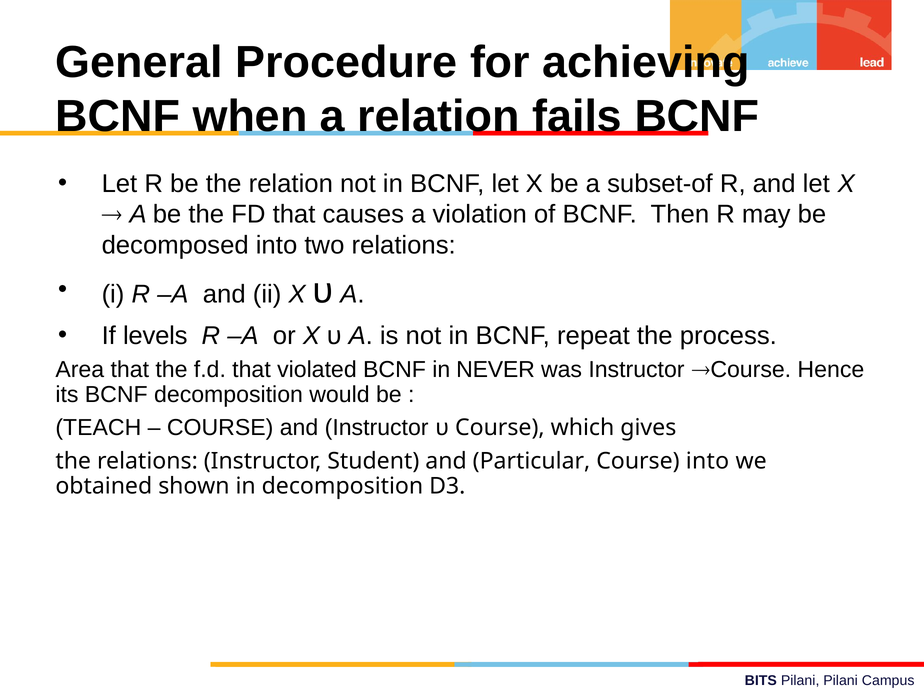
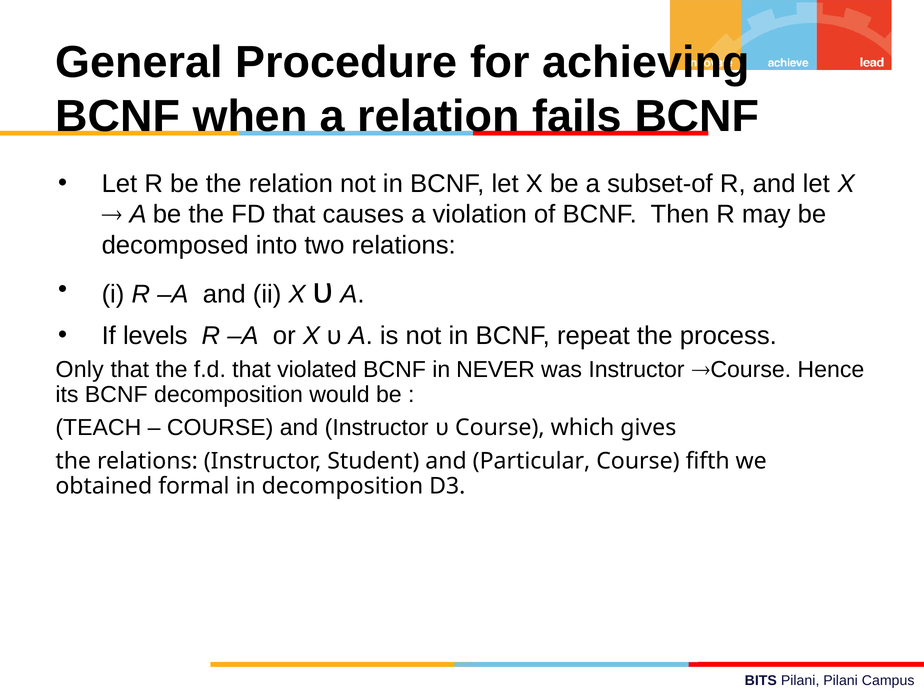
Area: Area -> Only (80, 370)
Course into: into -> fifth (708, 461)
shown: shown -> formal (194, 486)
